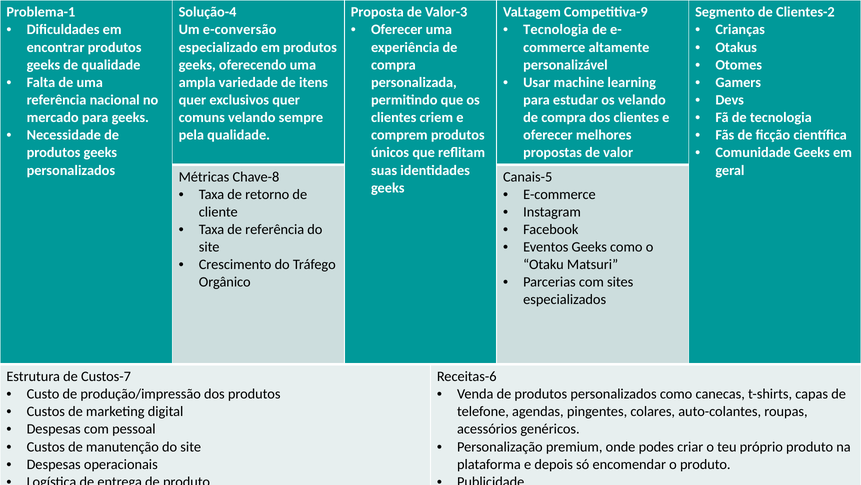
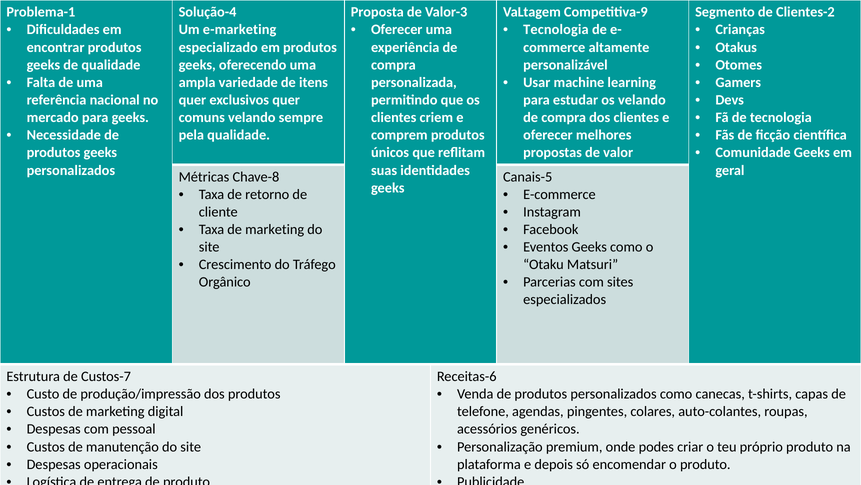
e-conversão: e-conversão -> e-marketing (240, 30)
Taxa de referência: referência -> marketing (275, 229)
